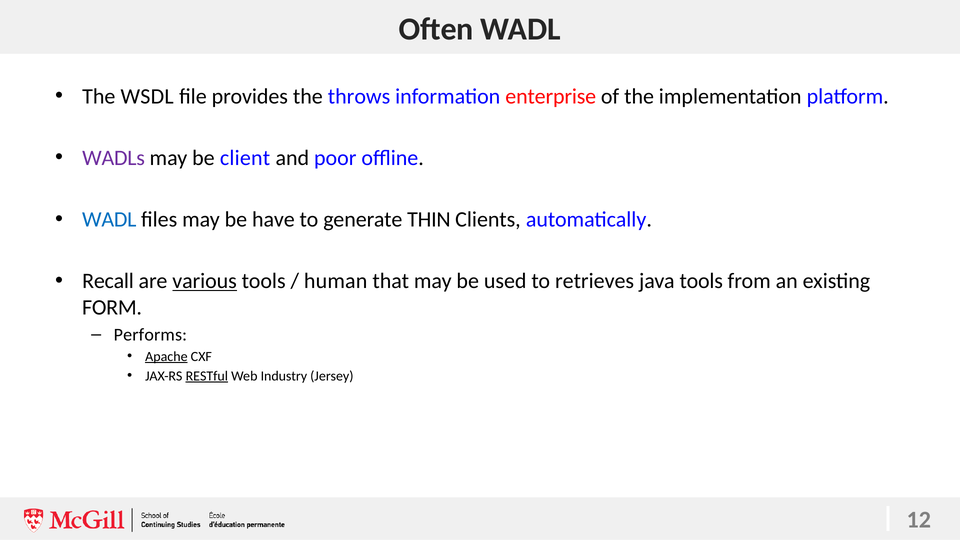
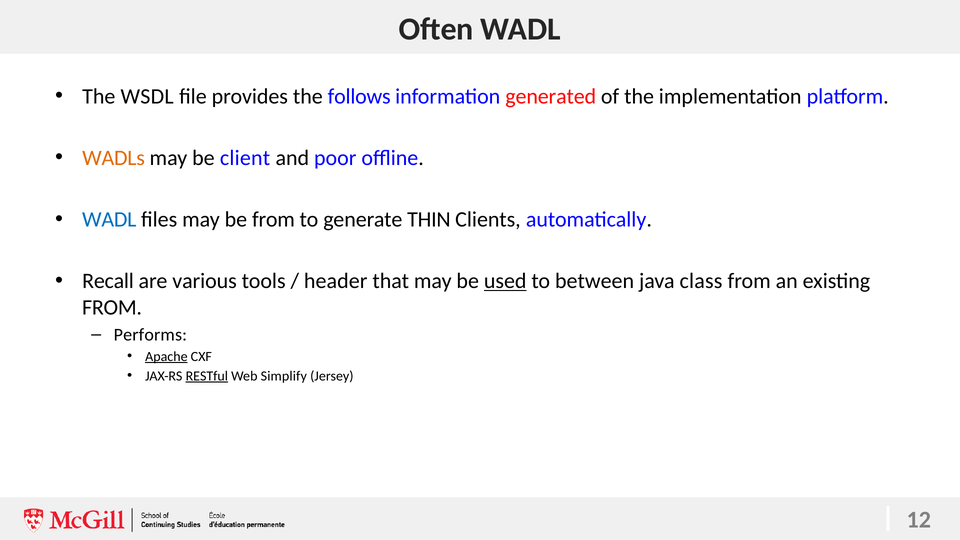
throws: throws -> follows (359, 96)
enterprise: enterprise -> generated (551, 96)
WADLs colour: purple -> orange (114, 158)
be have: have -> from (273, 219)
various underline: present -> none (205, 281)
human: human -> header (336, 281)
used underline: none -> present (505, 281)
retrieves: retrieves -> between (595, 281)
java tools: tools -> class (701, 281)
FORM: FORM -> FROM (112, 307)
Industry: Industry -> Simplify (284, 376)
